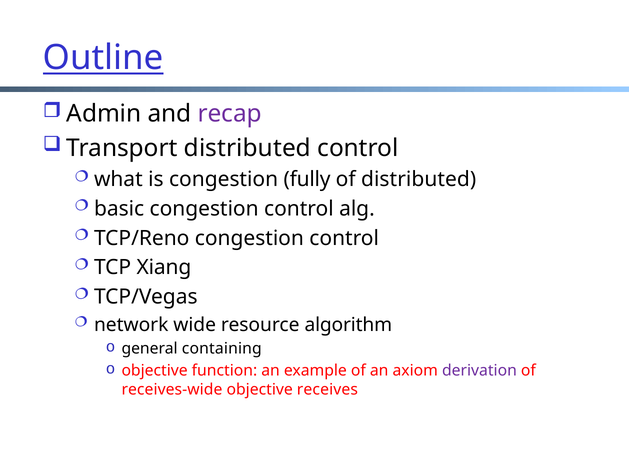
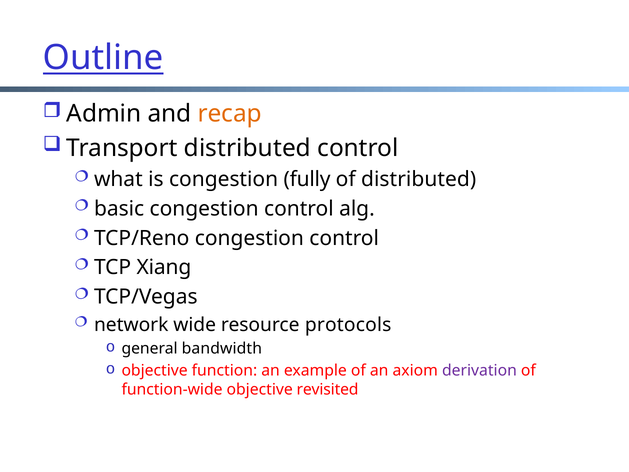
recap colour: purple -> orange (230, 114)
algorithm: algorithm -> protocols (348, 325)
containing: containing -> bandwidth (222, 348)
receives-wide: receives-wide -> function-wide (172, 389)
receives: receives -> revisited (328, 389)
